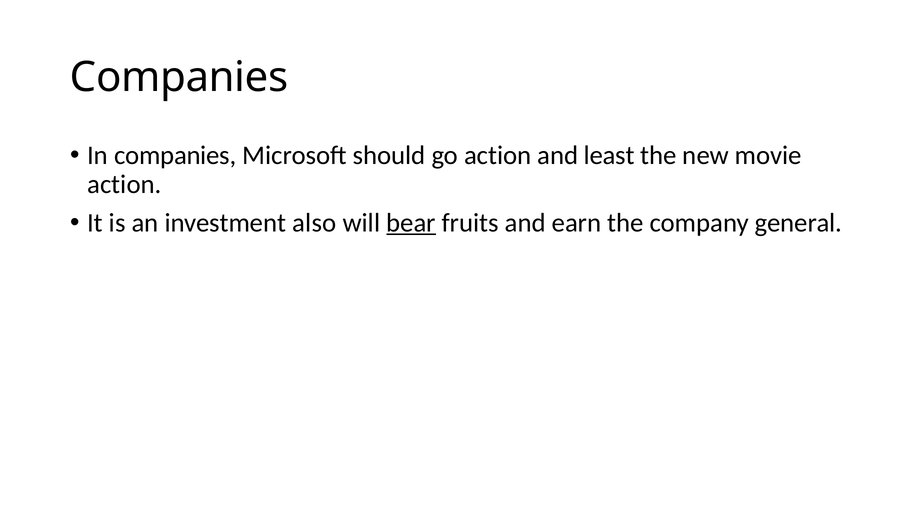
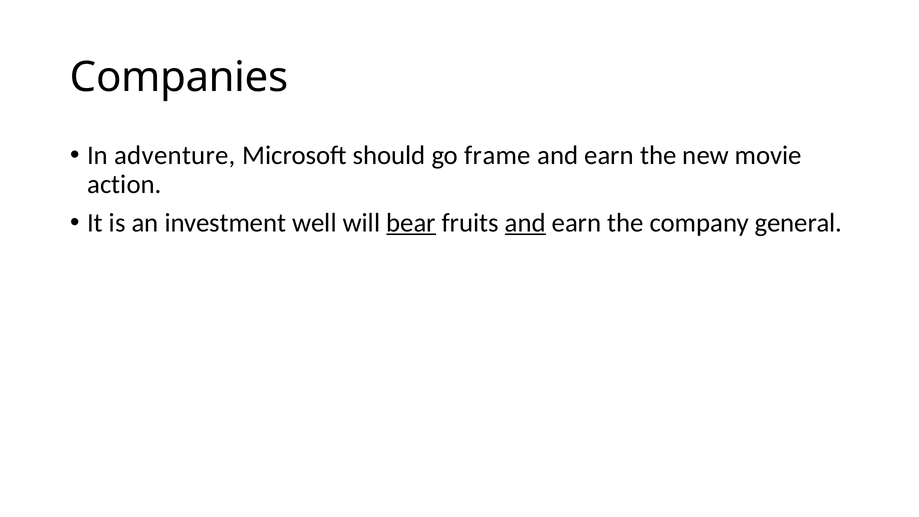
In companies: companies -> adventure (175, 155)
go action: action -> frame (498, 155)
least: least -> earn (609, 155)
also: also -> well (314, 223)
and underline: none -> present (525, 223)
